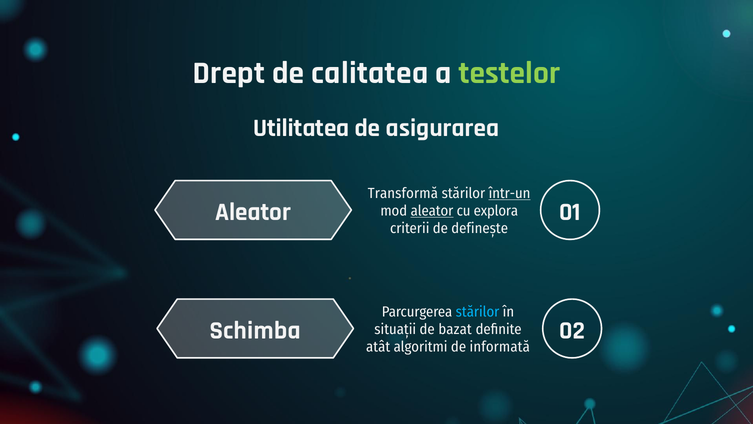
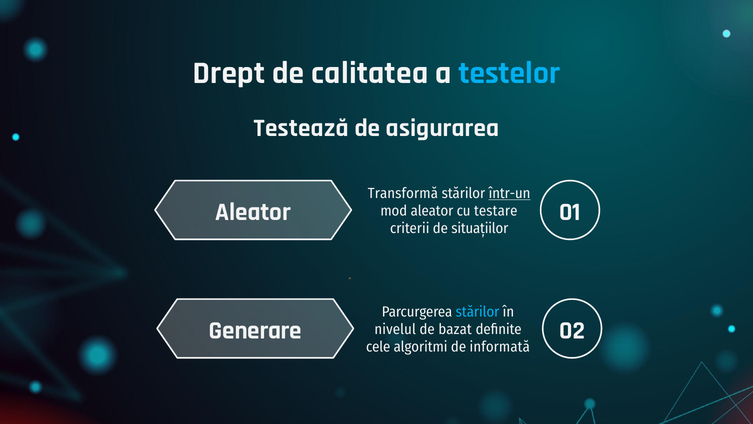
testelor colour: light green -> light blue (509, 73)
Utilitatea: Utilitatea -> Testează (301, 128)
aleator underline: present -> none (432, 211)
explora: explora -> testare (496, 211)
definește: definește -> situațiilor (480, 228)
Schimba: Schimba -> Generare (255, 330)
situații: situații -> nivelul (395, 329)
atât: atât -> cele (378, 347)
